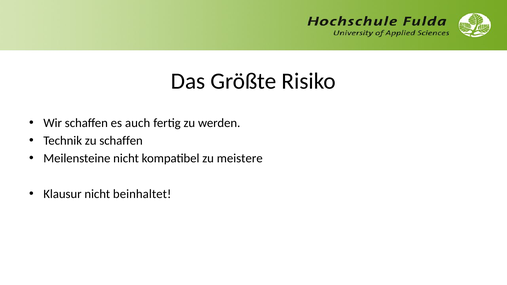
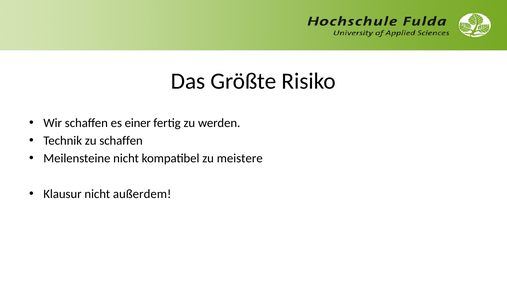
auch: auch -> einer (138, 123)
beinhaltet: beinhaltet -> außerdem (142, 194)
